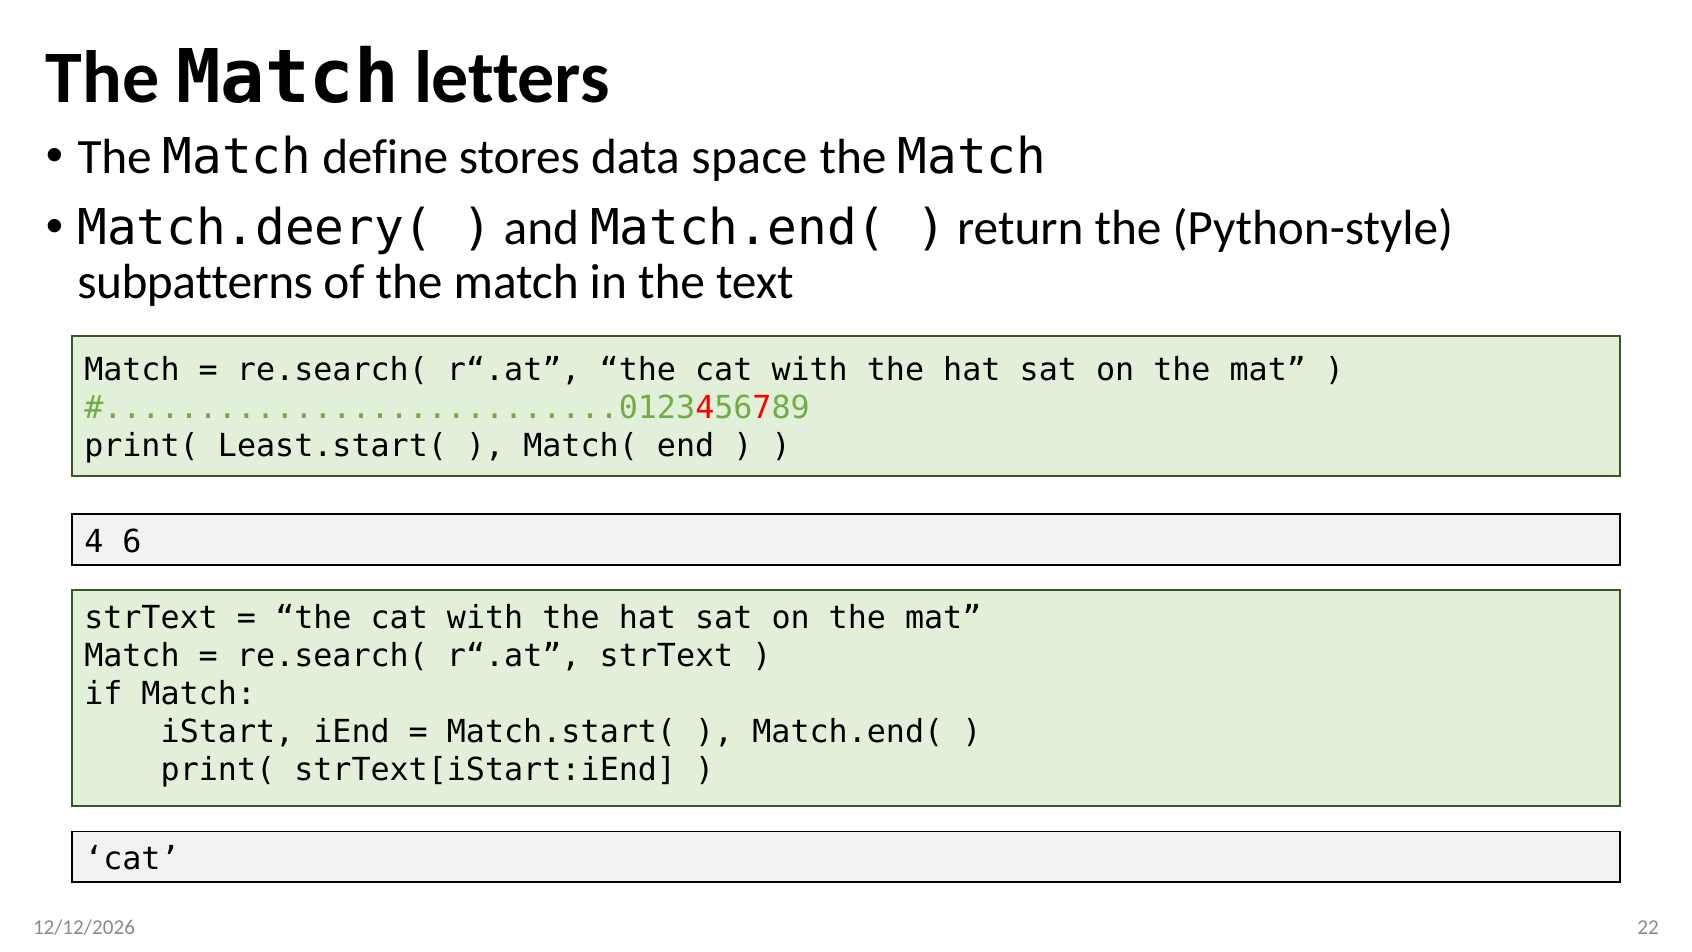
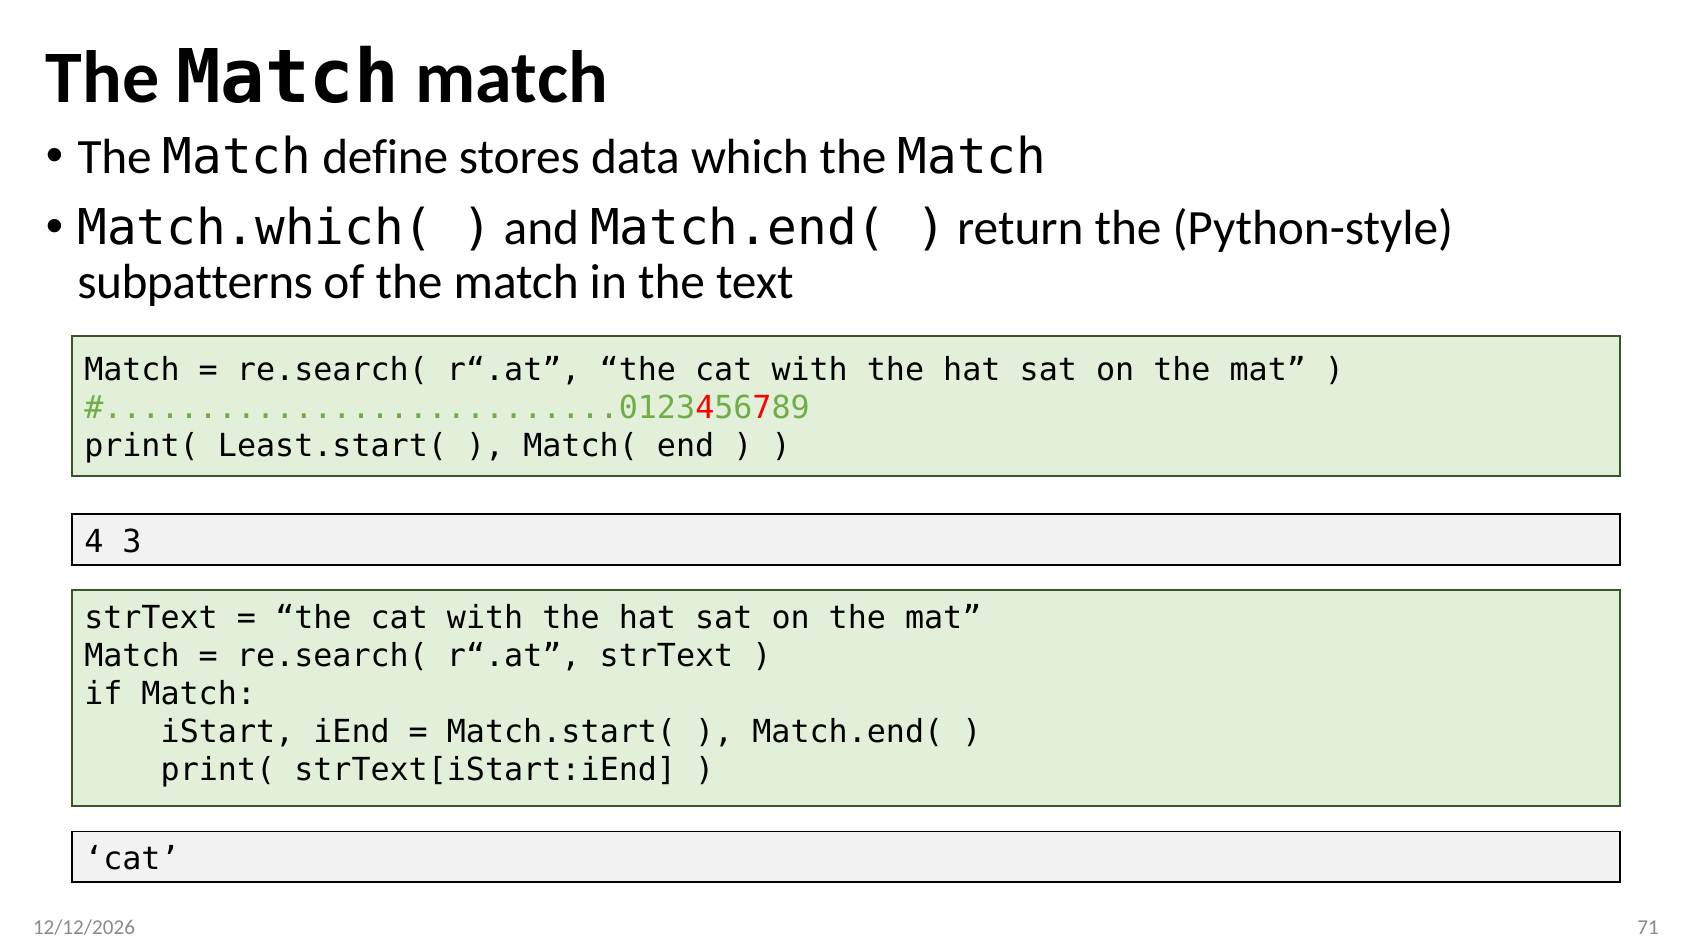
Match letters: letters -> match (512, 78)
space: space -> which (750, 158)
Match.deery(: Match.deery( -> Match.which( (255, 228)
6: 6 -> 3 (132, 542)
22: 22 -> 71 (1648, 927)
